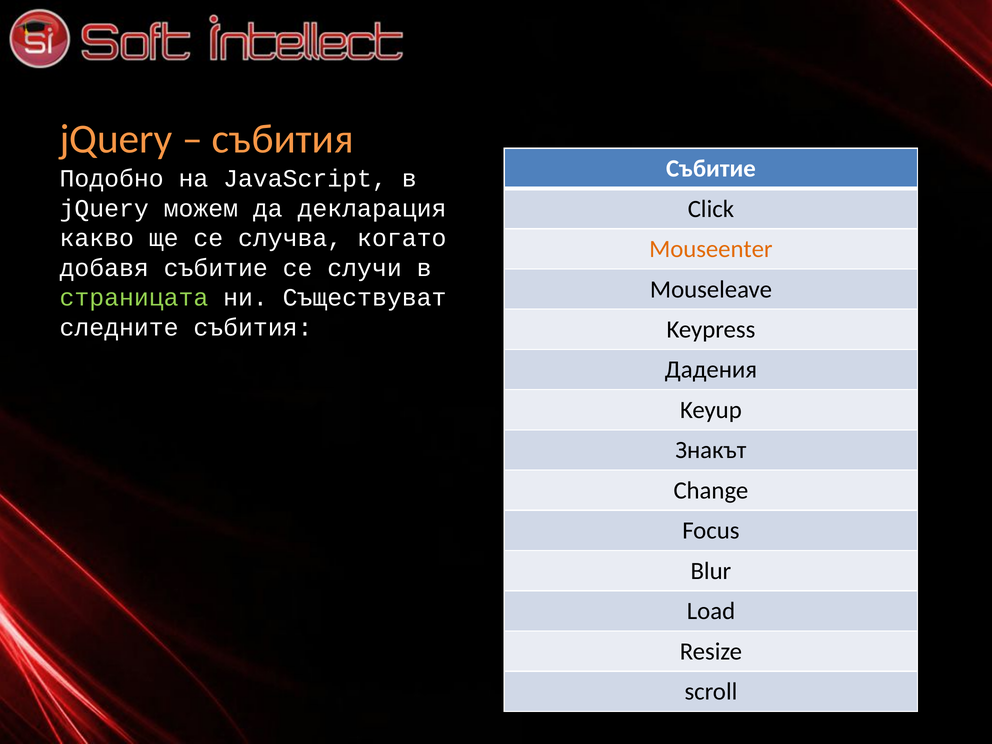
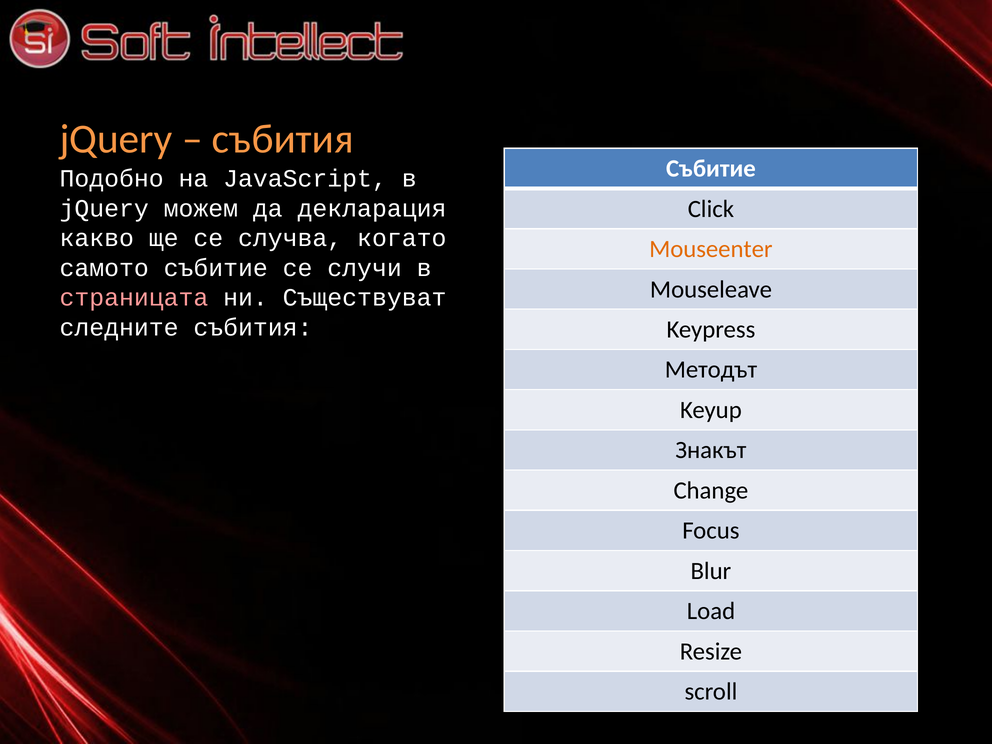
добавя: добавя -> самото (104, 268)
страницата colour: light green -> pink (134, 298)
Дадения: Дадения -> Методът (711, 370)
